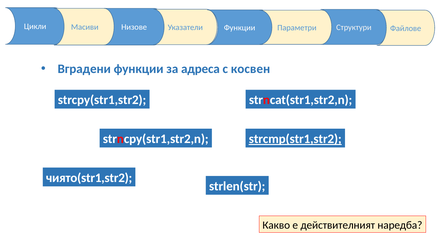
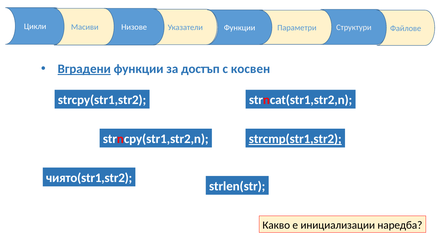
Вградени underline: none -> present (84, 69)
адреса: адреса -> достъп (200, 69)
действителният: действителният -> инициализации (338, 225)
